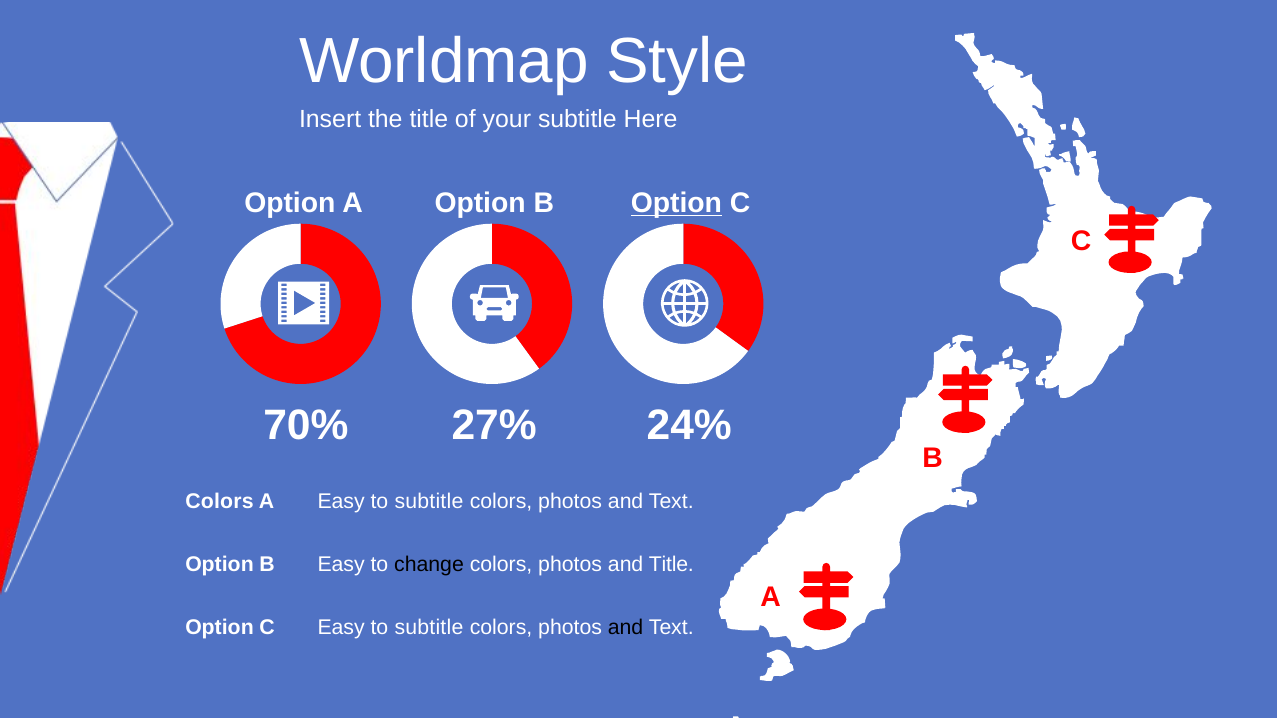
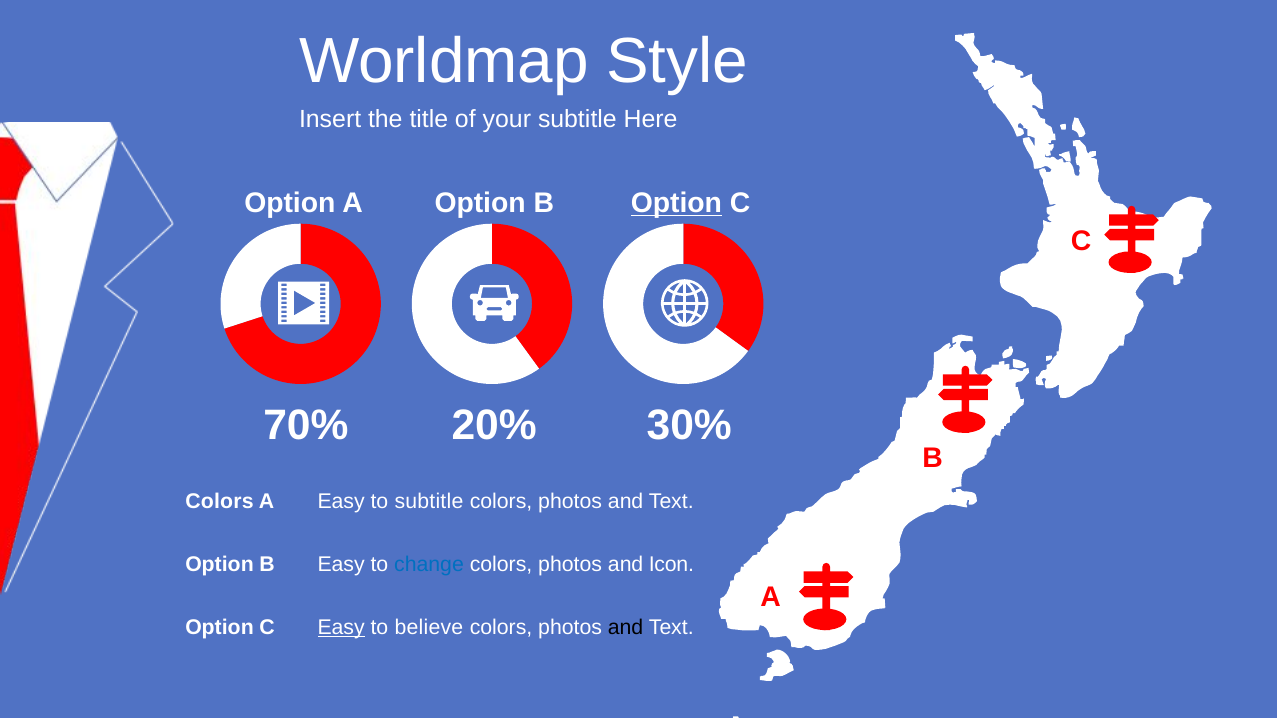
27%: 27% -> 20% (494, 426)
24%: 24% -> 30% (689, 426)
change colour: black -> blue (429, 565)
and Title: Title -> Icon (671, 565)
Easy underline: none -> present (341, 628)
subtitle: subtitle -> believe (429, 628)
